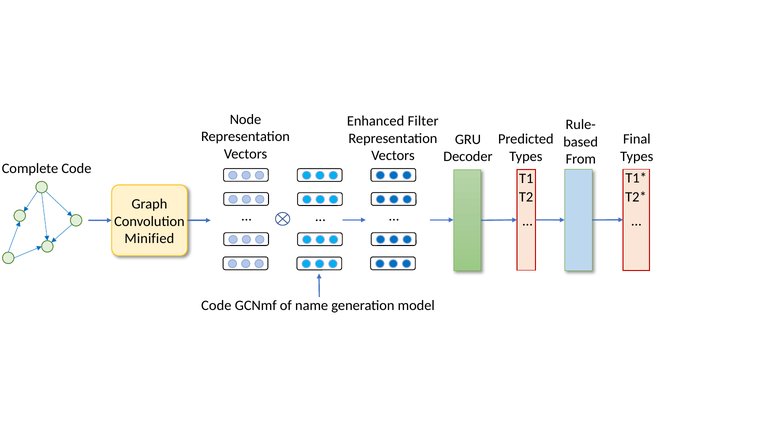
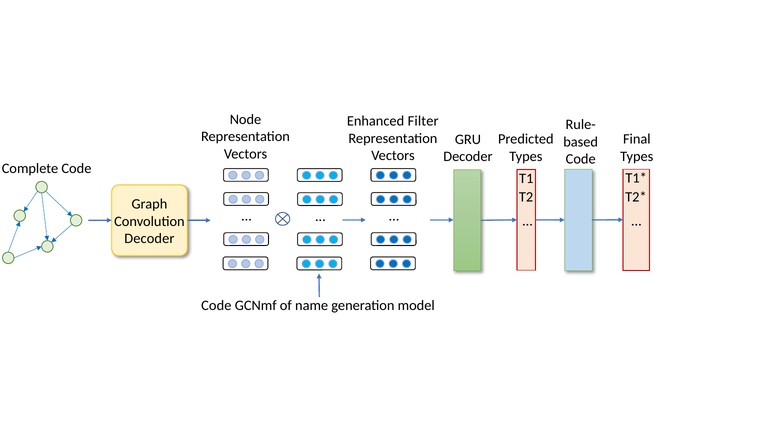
From: From -> Code (581, 159)
Minified: Minified -> Decoder (149, 239)
